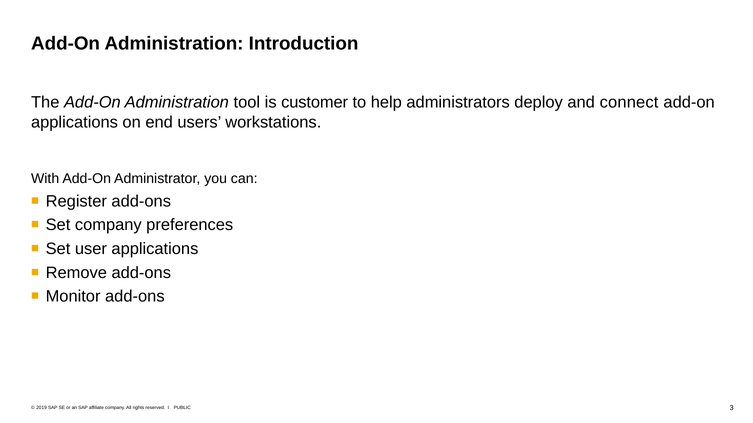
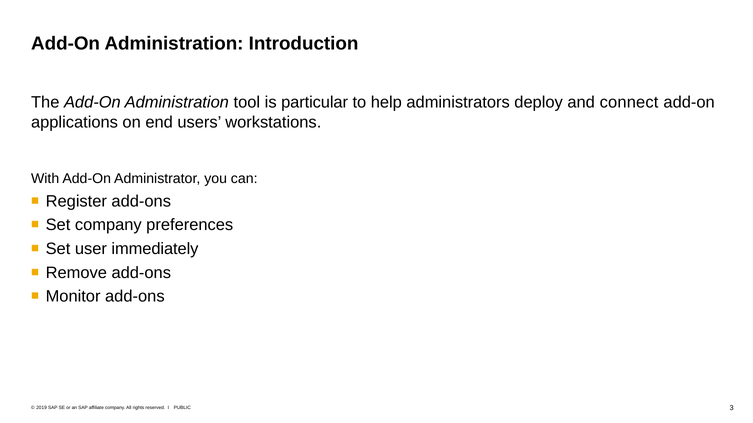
customer: customer -> particular (315, 103)
user applications: applications -> immediately (155, 249)
